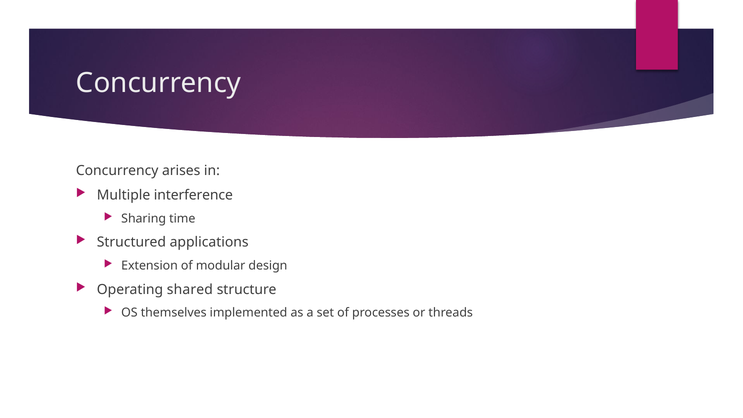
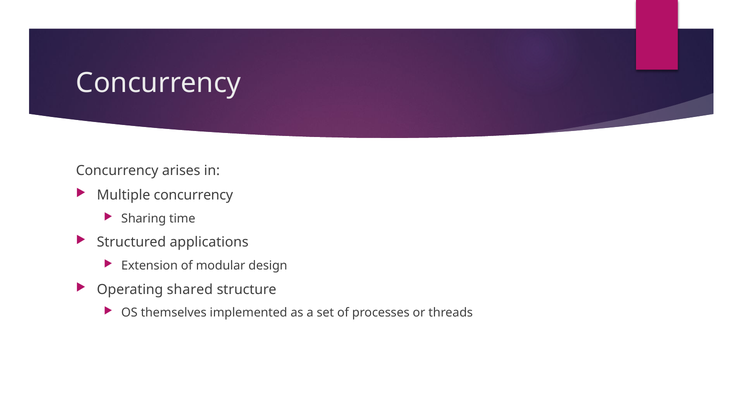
Multiple interference: interference -> concurrency (193, 195)
